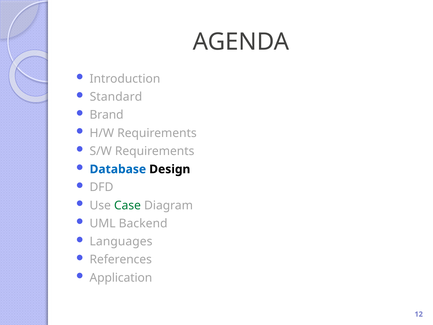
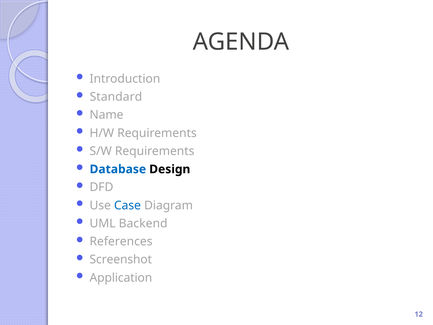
Brand: Brand -> Name (107, 115)
Case colour: green -> blue (127, 205)
Languages: Languages -> References (121, 241)
References: References -> Screenshot (121, 259)
